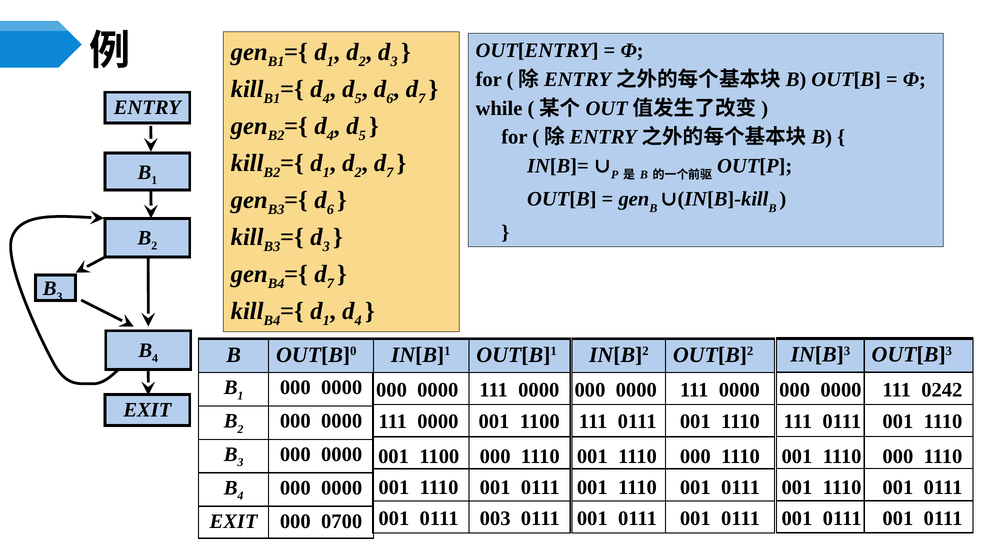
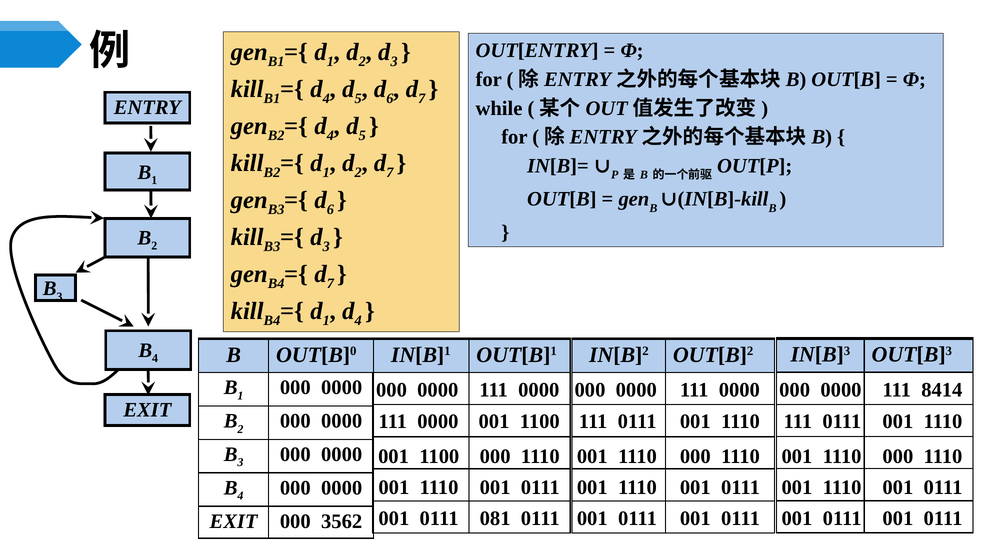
0242: 0242 -> 8414 (942, 390)
003: 003 -> 081 (495, 519)
0700: 0700 -> 3562 (342, 522)
